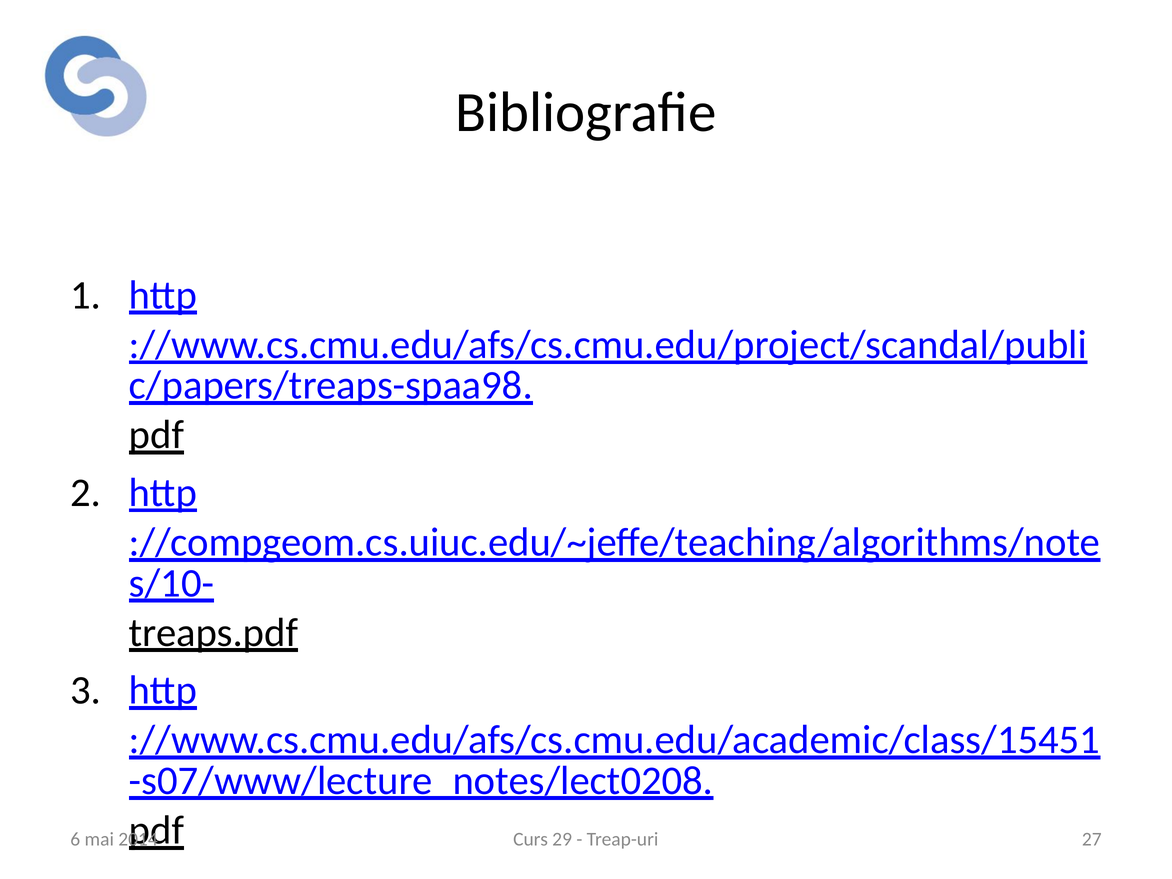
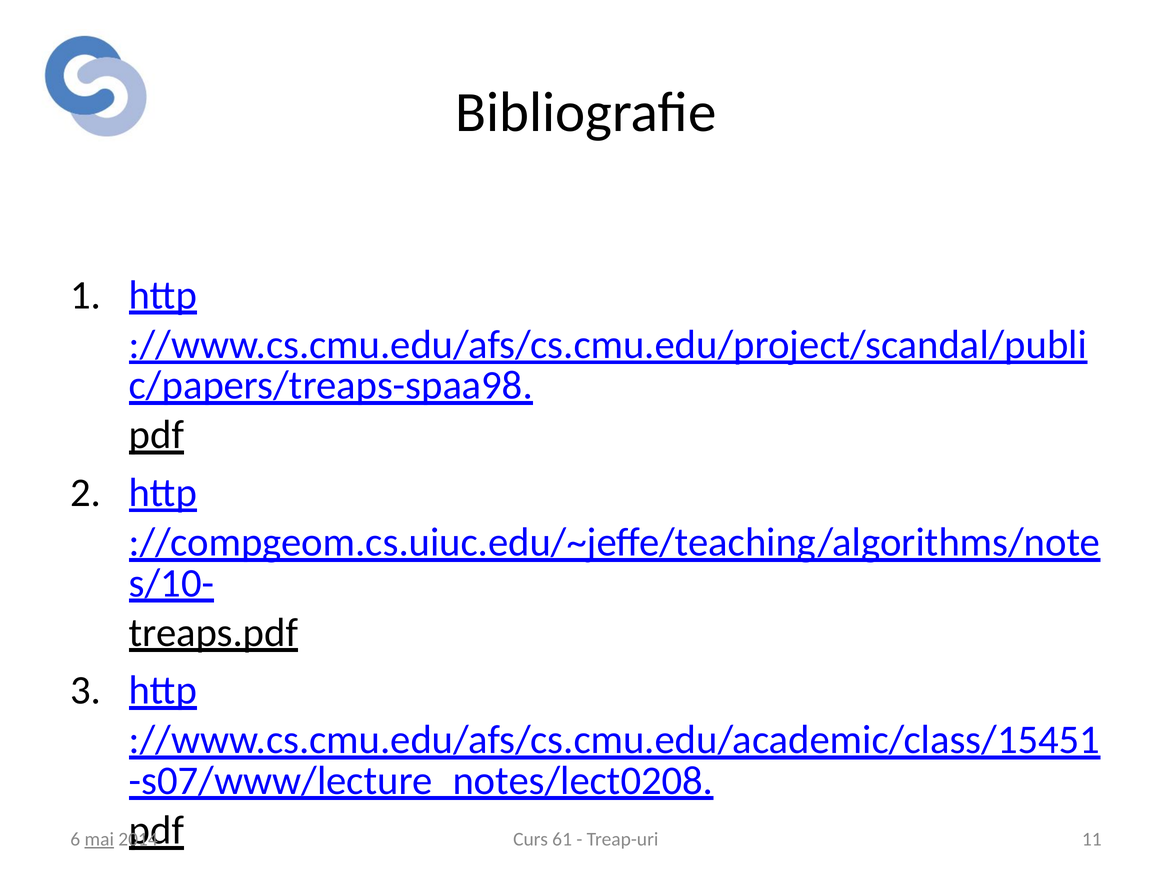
29: 29 -> 61 (562, 839)
27: 27 -> 11 (1092, 839)
mai underline: none -> present (99, 839)
